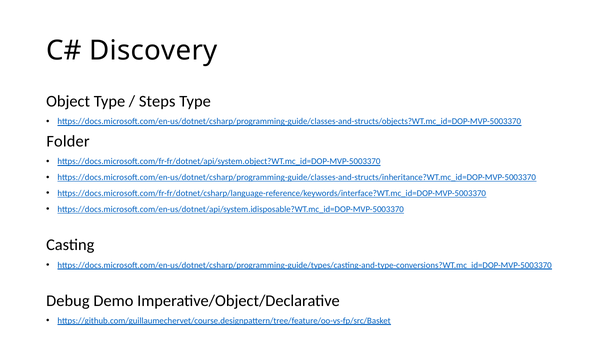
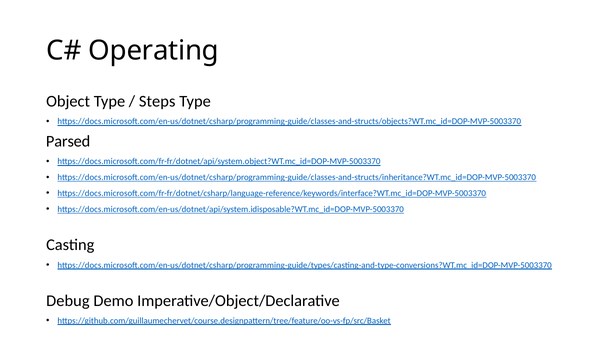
Discovery: Discovery -> Operating (154, 51)
Folder: Folder -> Parsed (68, 142)
